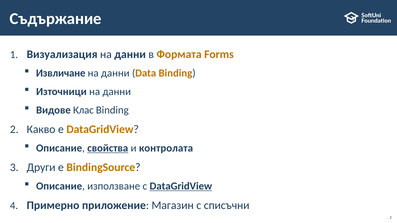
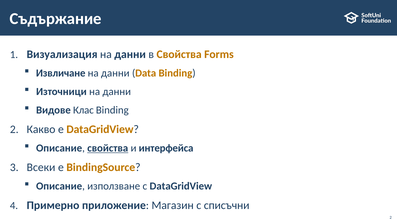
в Формата: Формата -> Свойства (179, 54)
контролата: контролата -> интерфейса (166, 148)
Други: Други -> Всеки (41, 167)
DataGridView underline: present -> none (181, 186)
